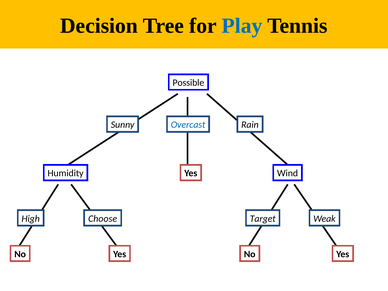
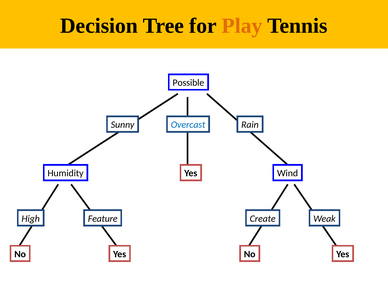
Play colour: blue -> orange (242, 26)
Choose: Choose -> Feature (103, 219)
Target: Target -> Create (263, 219)
